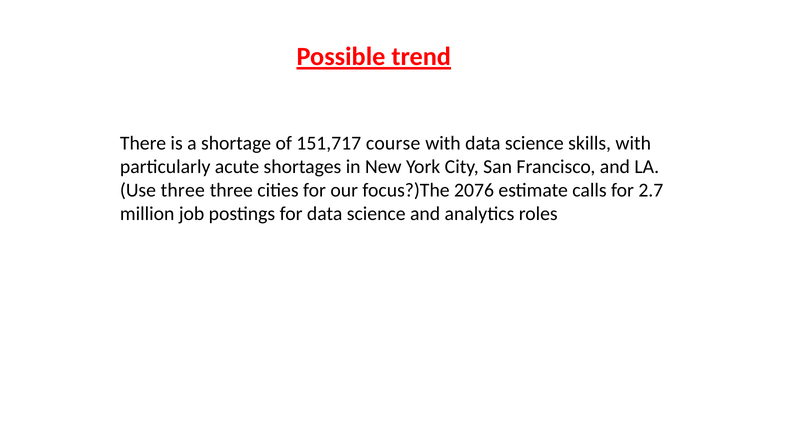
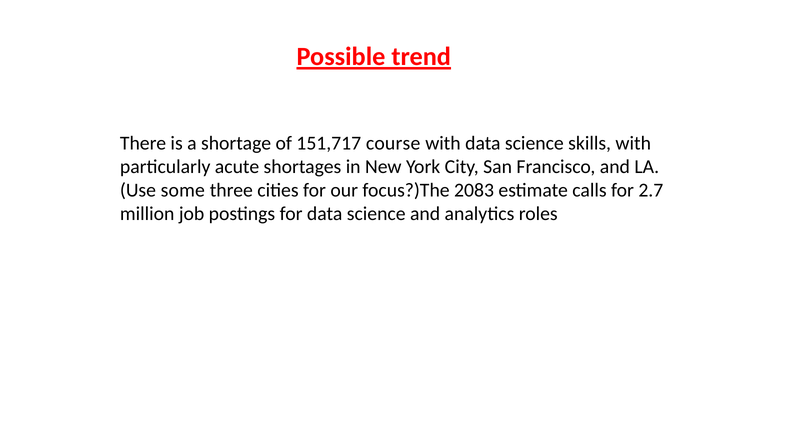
Use three: three -> some (183, 190)
2076: 2076 -> 2083 (474, 190)
